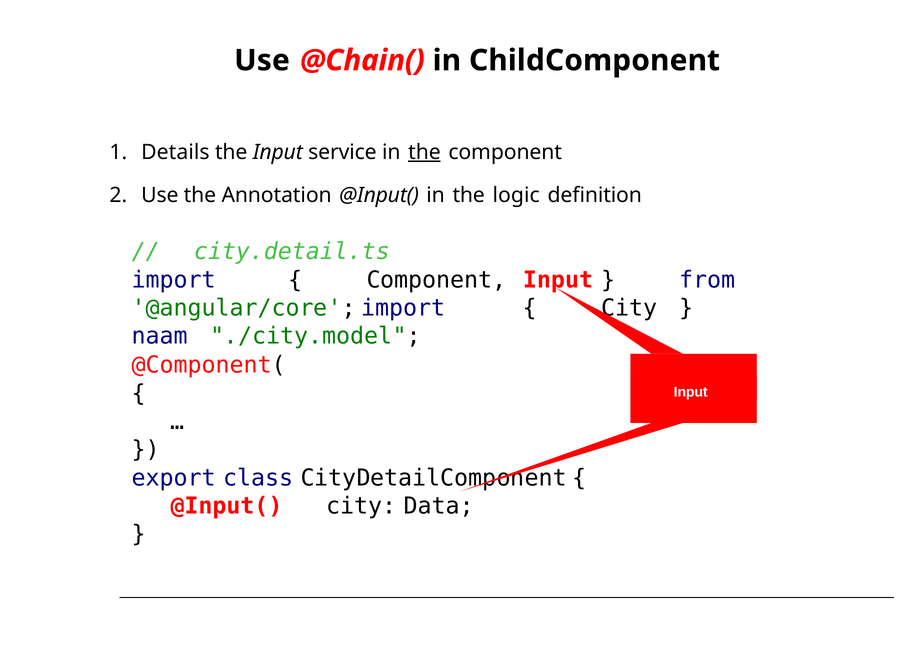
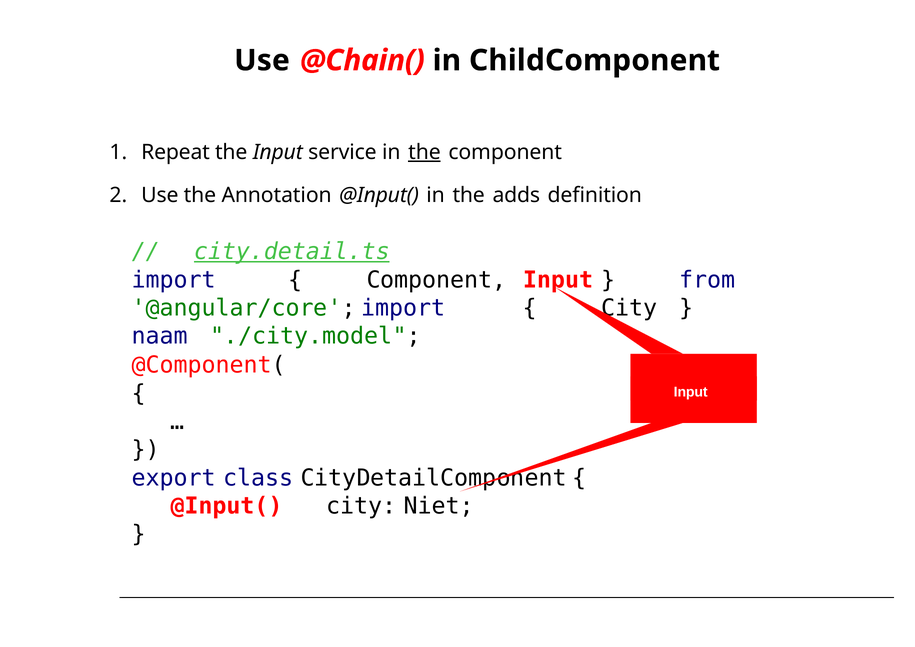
Details: Details -> Repeat (176, 152)
logic: logic -> adds (516, 195)
city.detail.ts underline: none -> present (292, 252)
Data: Data -> Niet (439, 506)
